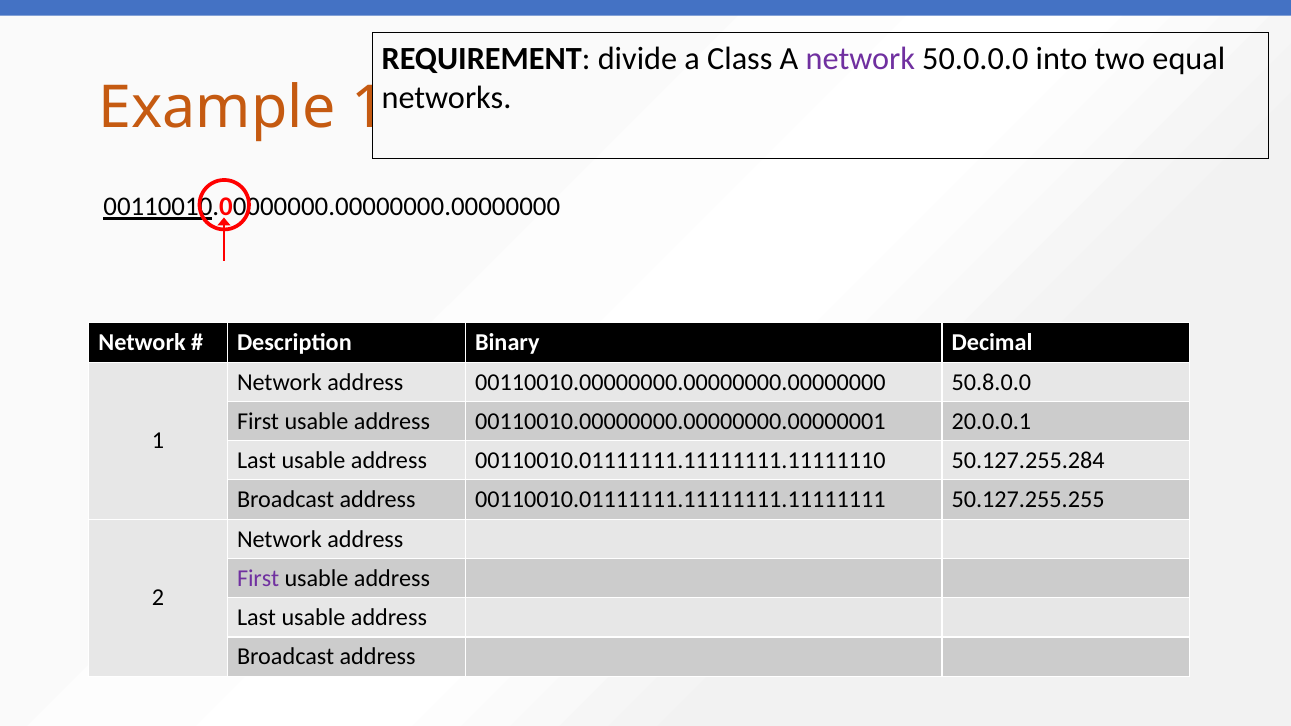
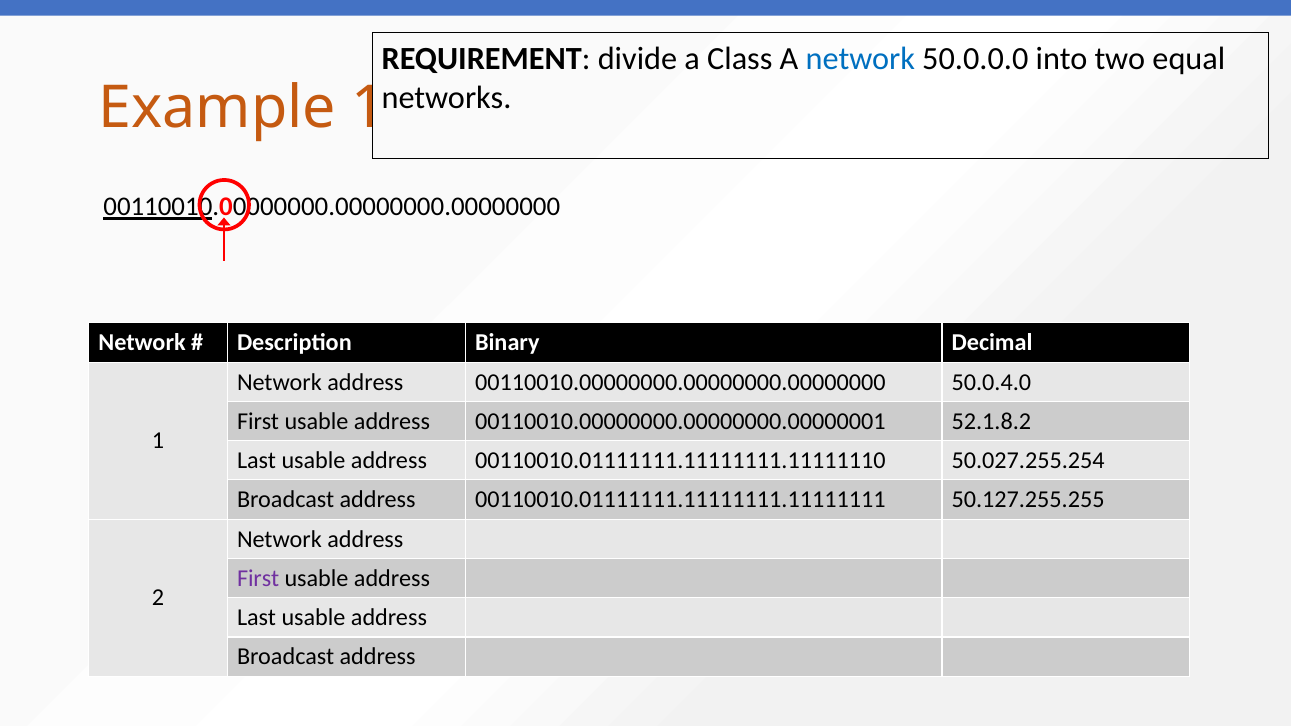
network colour: purple -> blue (860, 59)
50.8.0.0: 50.8.0.0 -> 50.0.4.0 (991, 382)
20.0.0.1: 20.0.0.1 -> 52.1.8.2 (991, 421)
50.127.255.284: 50.127.255.284 -> 50.027.255.254 (1028, 461)
